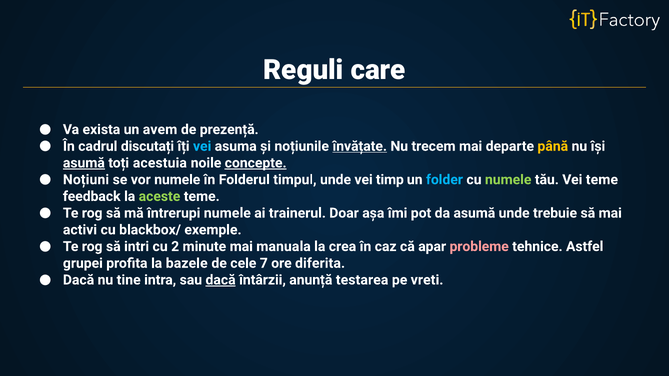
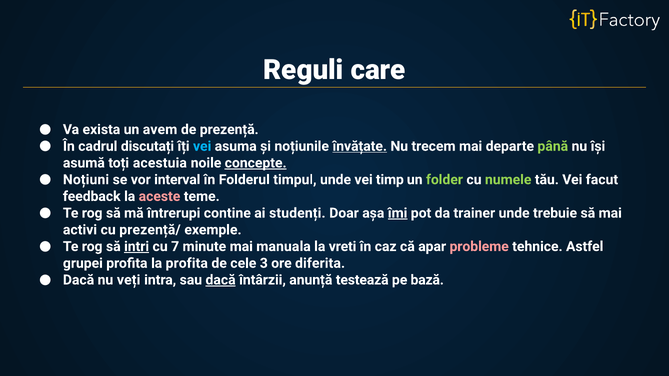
până colour: yellow -> light green (553, 146)
asumă underline: present -> none (84, 163)
vor numele: numele -> interval (177, 180)
folder colour: light blue -> light green (444, 180)
Vei teme: teme -> facut (602, 180)
aceste colour: light green -> pink (159, 196)
întrerupi numele: numele -> contine (227, 213)
trainerul: trainerul -> studenți (297, 213)
îmi underline: none -> present (398, 213)
da asumă: asumă -> trainer (474, 213)
blackbox/: blackbox/ -> prezență/ (150, 230)
intri underline: none -> present (137, 247)
2: 2 -> 7 (175, 247)
crea: crea -> vreti (343, 247)
la bazele: bazele -> profita (187, 263)
7: 7 -> 3 (264, 263)
tine: tine -> veți (129, 280)
testarea: testarea -> testează (362, 280)
vreti: vreti -> bază (427, 280)
